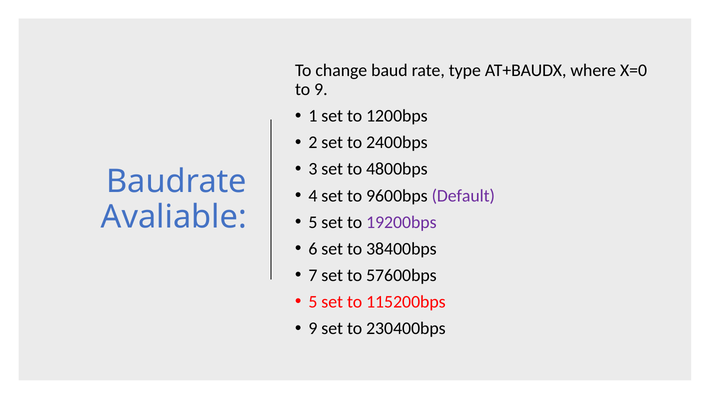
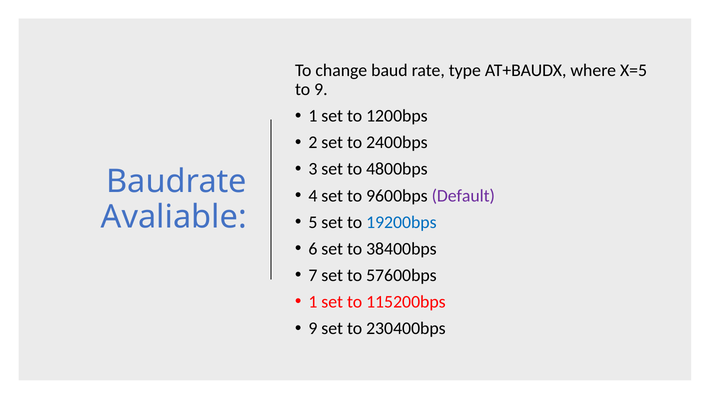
X=0: X=0 -> X=5 (634, 70)
19200bps colour: purple -> blue (401, 222)
5: 5 -> 1 (313, 302)
